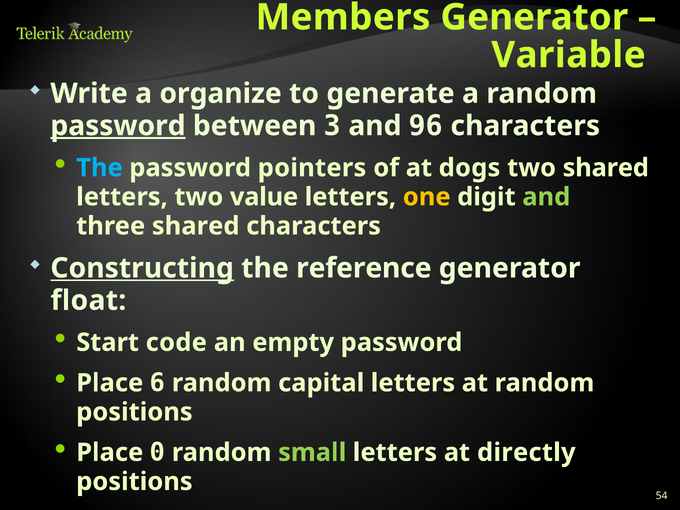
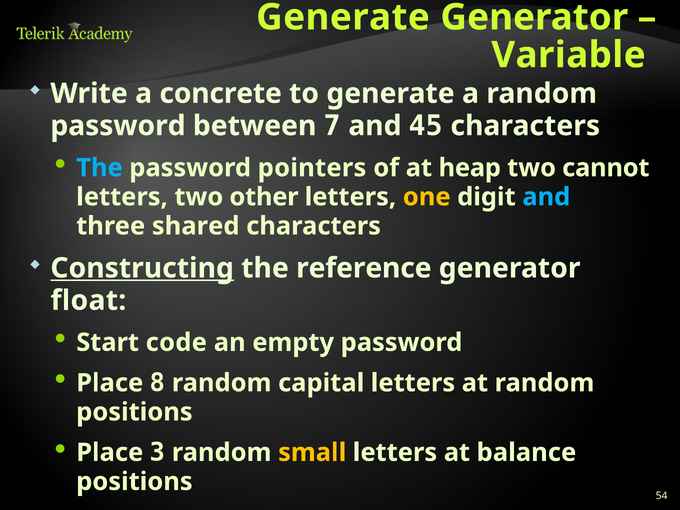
Members: Members -> Generate (343, 17)
organize: organize -> concrete (221, 94)
password underline: present -> none (118, 126)
between 3: 3 -> 7 (332, 126)
96: 96 -> 45 (426, 126)
dogs: dogs -> heap (470, 168)
two shared: shared -> cannot (606, 168)
value: value -> other (264, 197)
and colour: light green -> light blue (546, 197)
6: 6 -> 8 (158, 383)
0: 0 -> 3 (158, 452)
small colour: light green -> yellow (312, 452)
directly: directly -> balance (526, 452)
